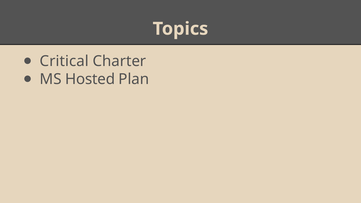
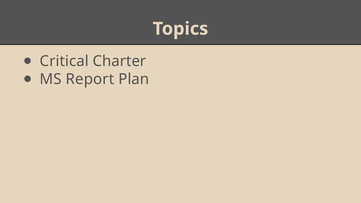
Hosted: Hosted -> Report (90, 79)
